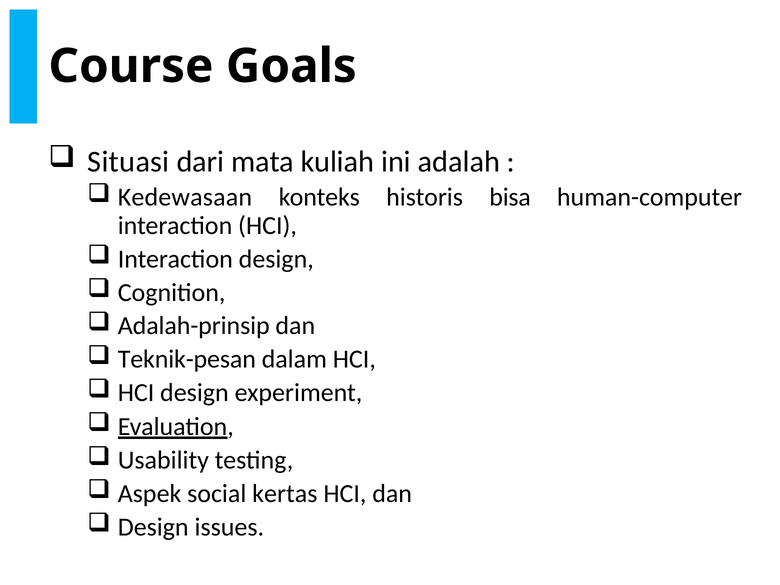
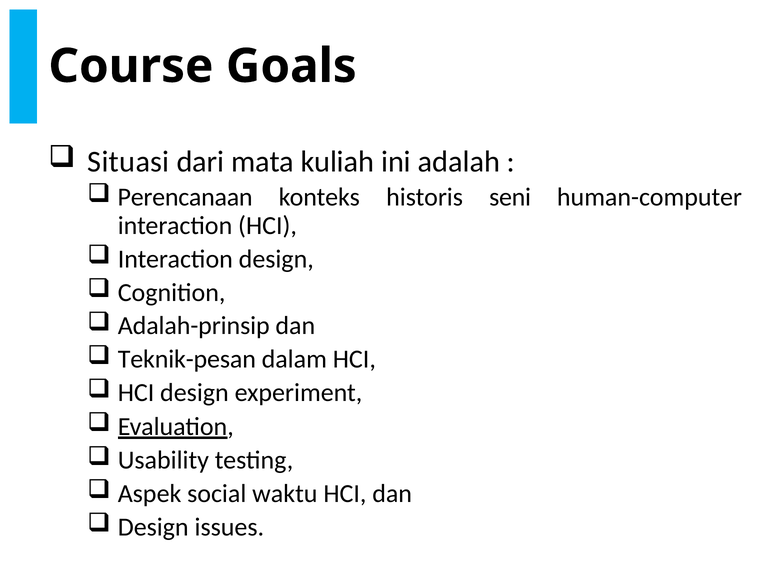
Kedewasaan: Kedewasaan -> Perencanaan (185, 197)
bisa: bisa -> seni (510, 197)
kertas: kertas -> waktu (285, 494)
